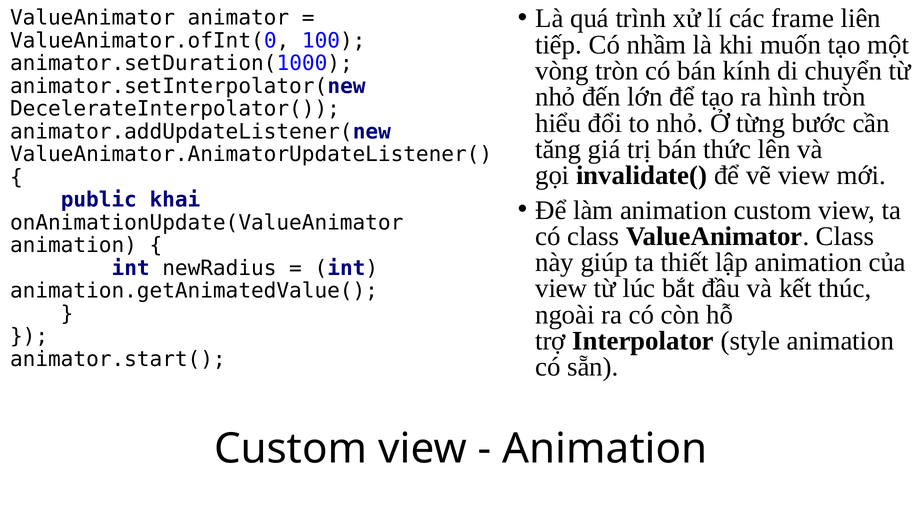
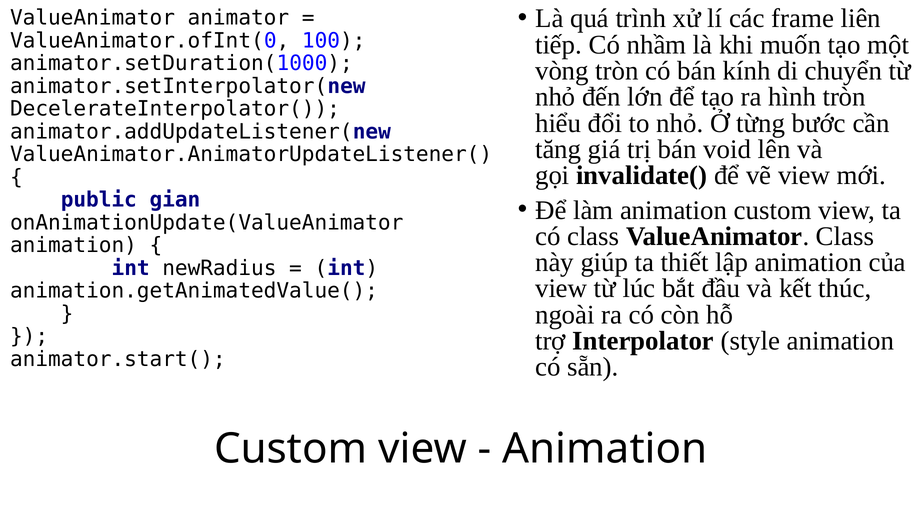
thức: thức -> void (727, 149)
khai: khai -> gian (175, 200)
